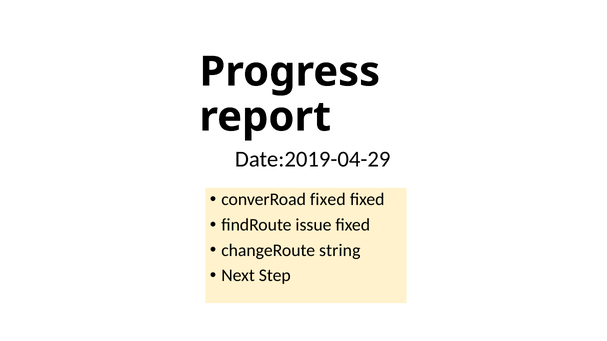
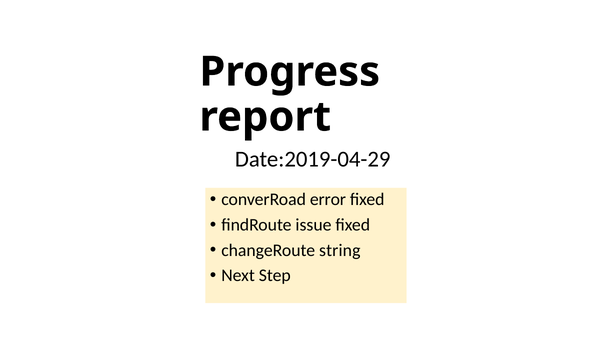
converRoad fixed: fixed -> error (328, 200)
